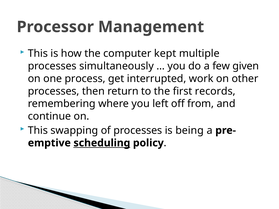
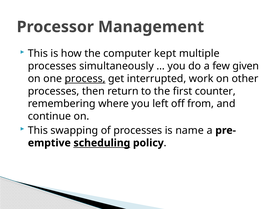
process underline: none -> present (85, 79)
records: records -> counter (215, 91)
being: being -> name (190, 131)
